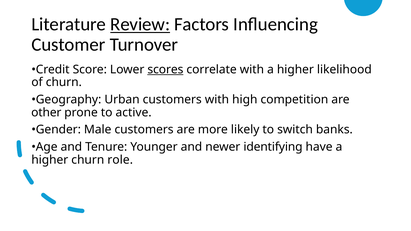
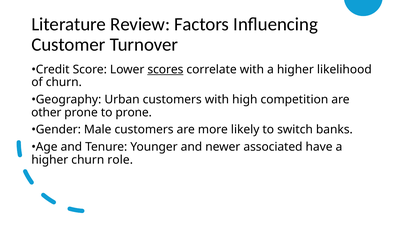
Review underline: present -> none (140, 24)
to active: active -> prone (134, 113)
identifying: identifying -> associated (273, 147)
